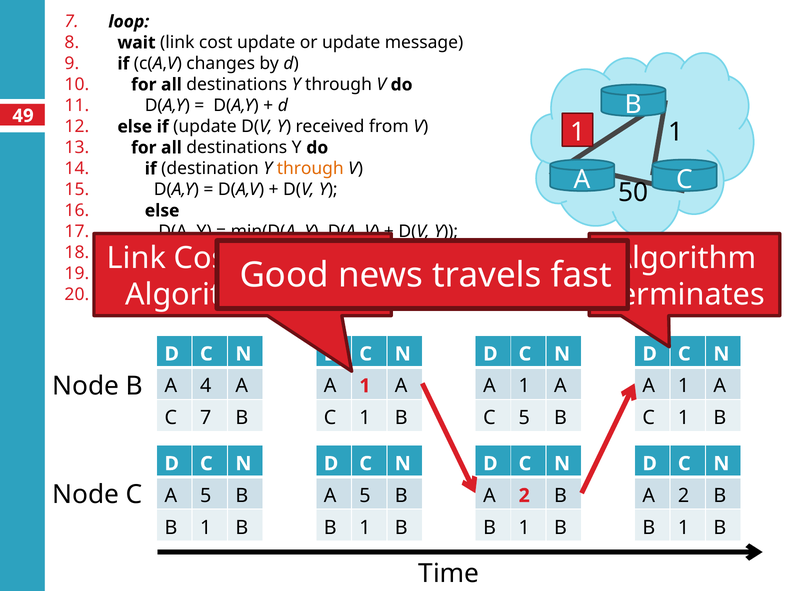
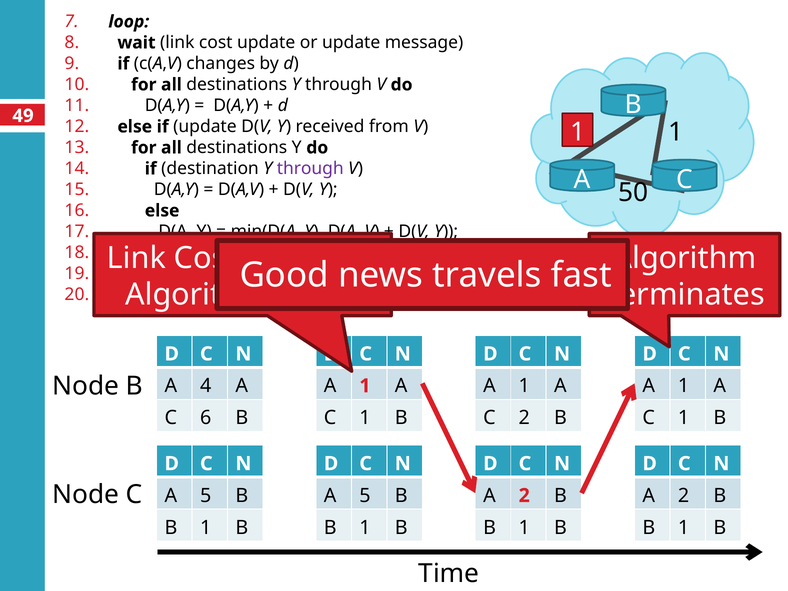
through colour: orange -> purple (310, 169)
C 7: 7 -> 6 (206, 418)
C 5: 5 -> 2 (524, 418)
